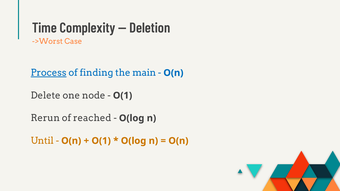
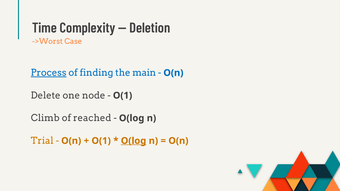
Rerun: Rerun -> Climb (45, 118)
Until: Until -> Trial (42, 141)
O(log underline: none -> present (134, 141)
